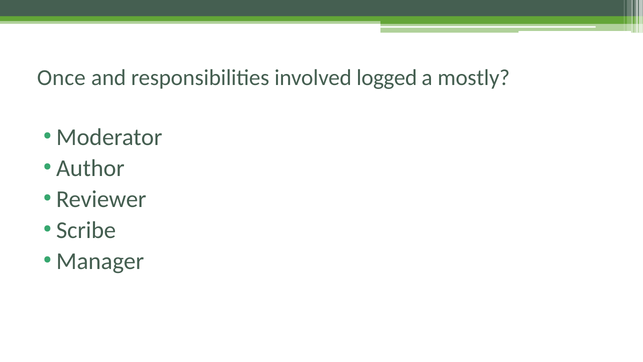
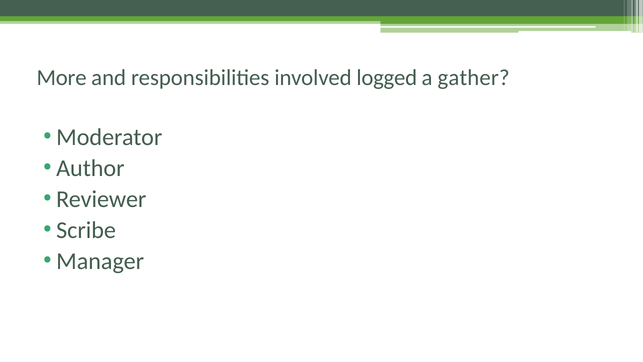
Once: Once -> More (62, 78)
mostly: mostly -> gather (474, 78)
